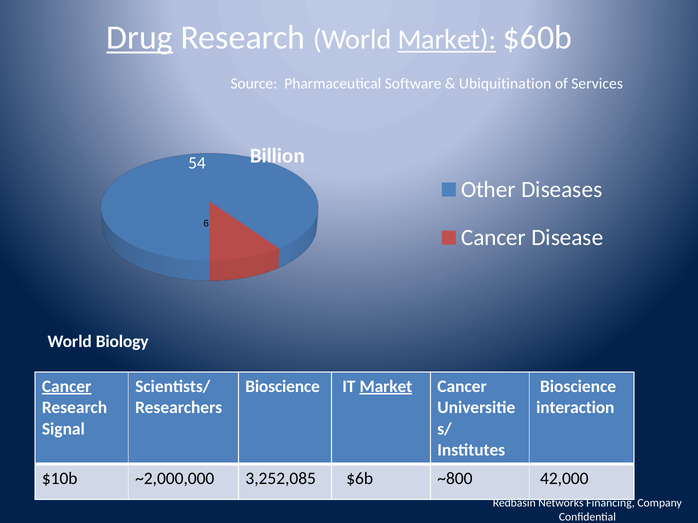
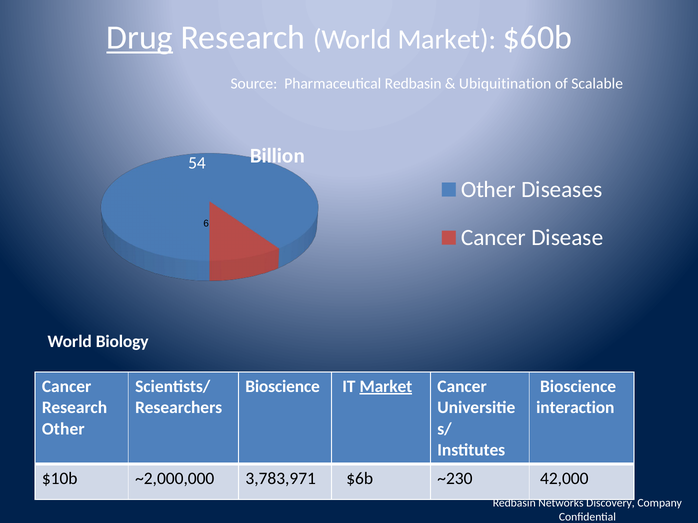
Market underline: present -> none (447, 40)
Pharmaceutical Software: Software -> Redbasin (413, 84)
Services: Services -> Scalable (597, 84)
Cancer underline: present -> none (67, 387)
Signal: Signal -> Other (63, 429)
3,252,085: 3,252,085 -> 3,783,971 (281, 479)
~800: ~800 -> ~230 (455, 479)
Financing: Financing -> Discovery (610, 503)
